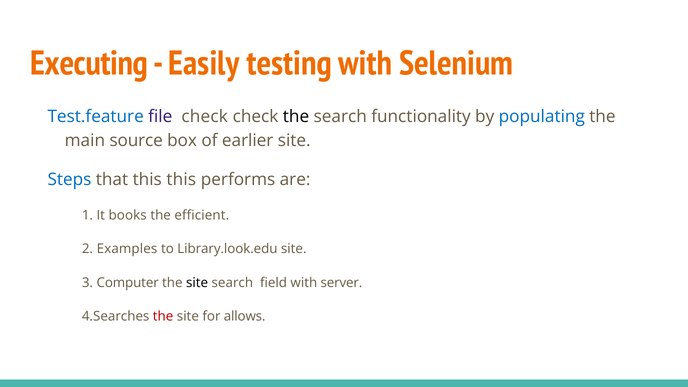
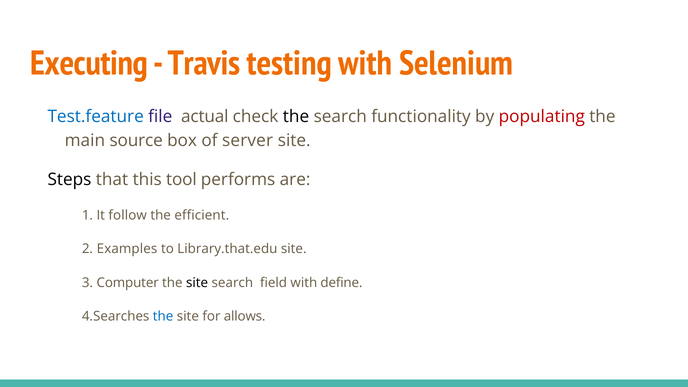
Easily: Easily -> Travis (204, 63)
file check: check -> actual (205, 117)
populating colour: blue -> red (542, 117)
earlier: earlier -> server (248, 141)
Steps colour: blue -> black (69, 180)
this this: this -> tool (181, 180)
books: books -> follow (128, 215)
Library.look.edu: Library.look.edu -> Library.that.edu (227, 249)
server: server -> define (341, 283)
the colour: red -> blue (163, 316)
